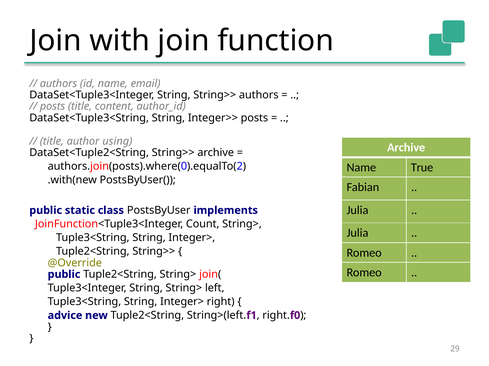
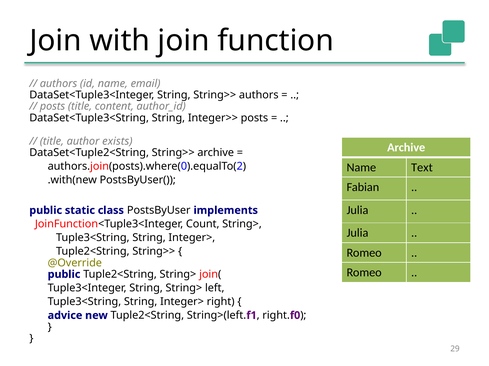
using: using -> exists (117, 142)
True: True -> Text (422, 168)
